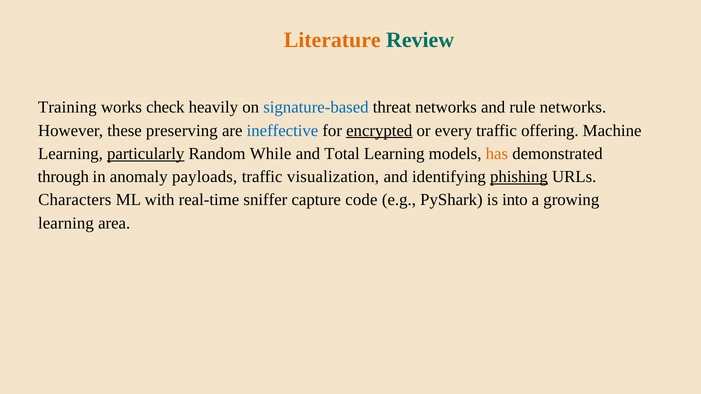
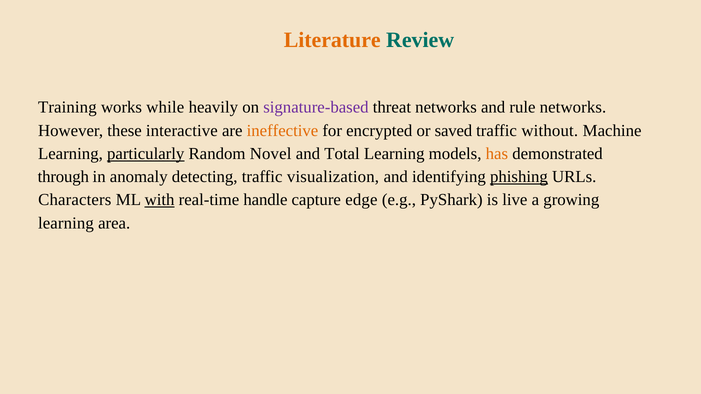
check: check -> while (165, 107)
signature-based colour: blue -> purple (316, 107)
preserving: preserving -> interactive (182, 131)
ineffective colour: blue -> orange (282, 131)
encrypted underline: present -> none (379, 131)
every: every -> saved (453, 131)
offering: offering -> without (550, 131)
While: While -> Novel (271, 154)
payloads: payloads -> detecting (205, 177)
with underline: none -> present (160, 200)
sniffer: sniffer -> handle (265, 200)
code: code -> edge (361, 200)
into: into -> live (515, 200)
